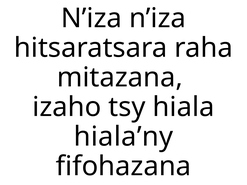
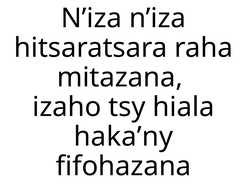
hiala’ny: hiala’ny -> haka’ny (123, 137)
